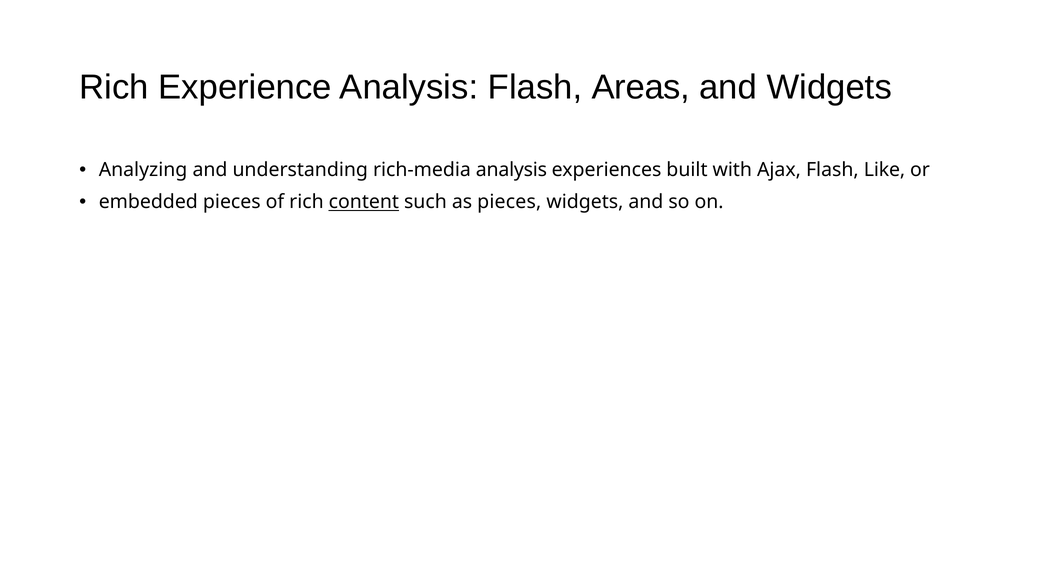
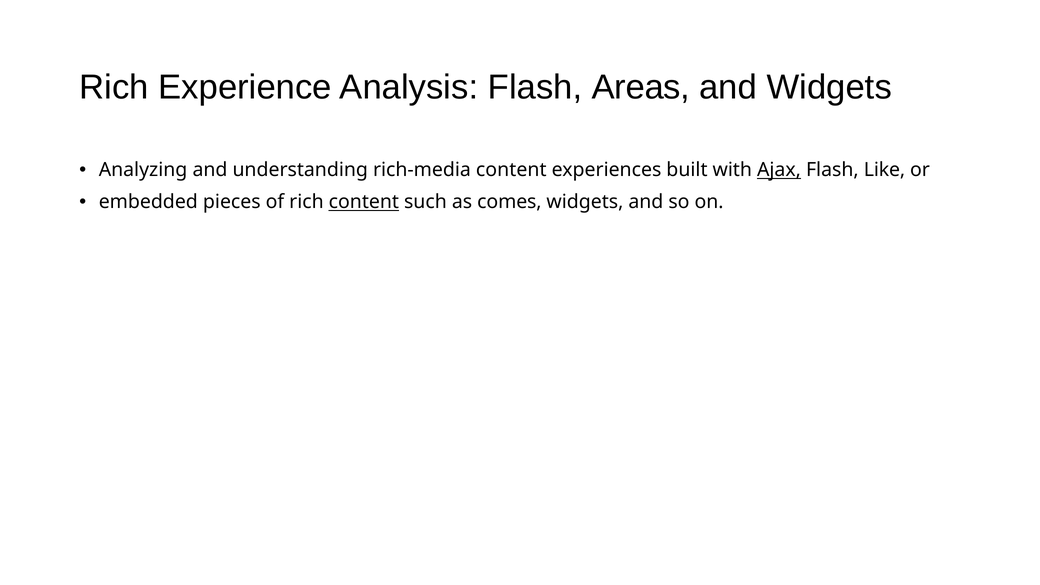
rich-media analysis: analysis -> content (511, 170)
Ajax underline: none -> present (779, 170)
as pieces: pieces -> comes (509, 202)
